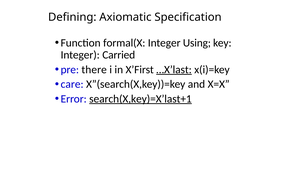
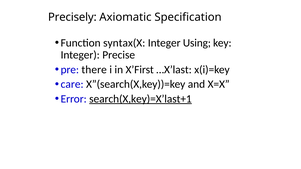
Defining: Defining -> Precisely (72, 17)
formal(X: formal(X -> syntax(X (124, 43)
Carried: Carried -> Precise (119, 55)
…X’last underline: present -> none (174, 70)
